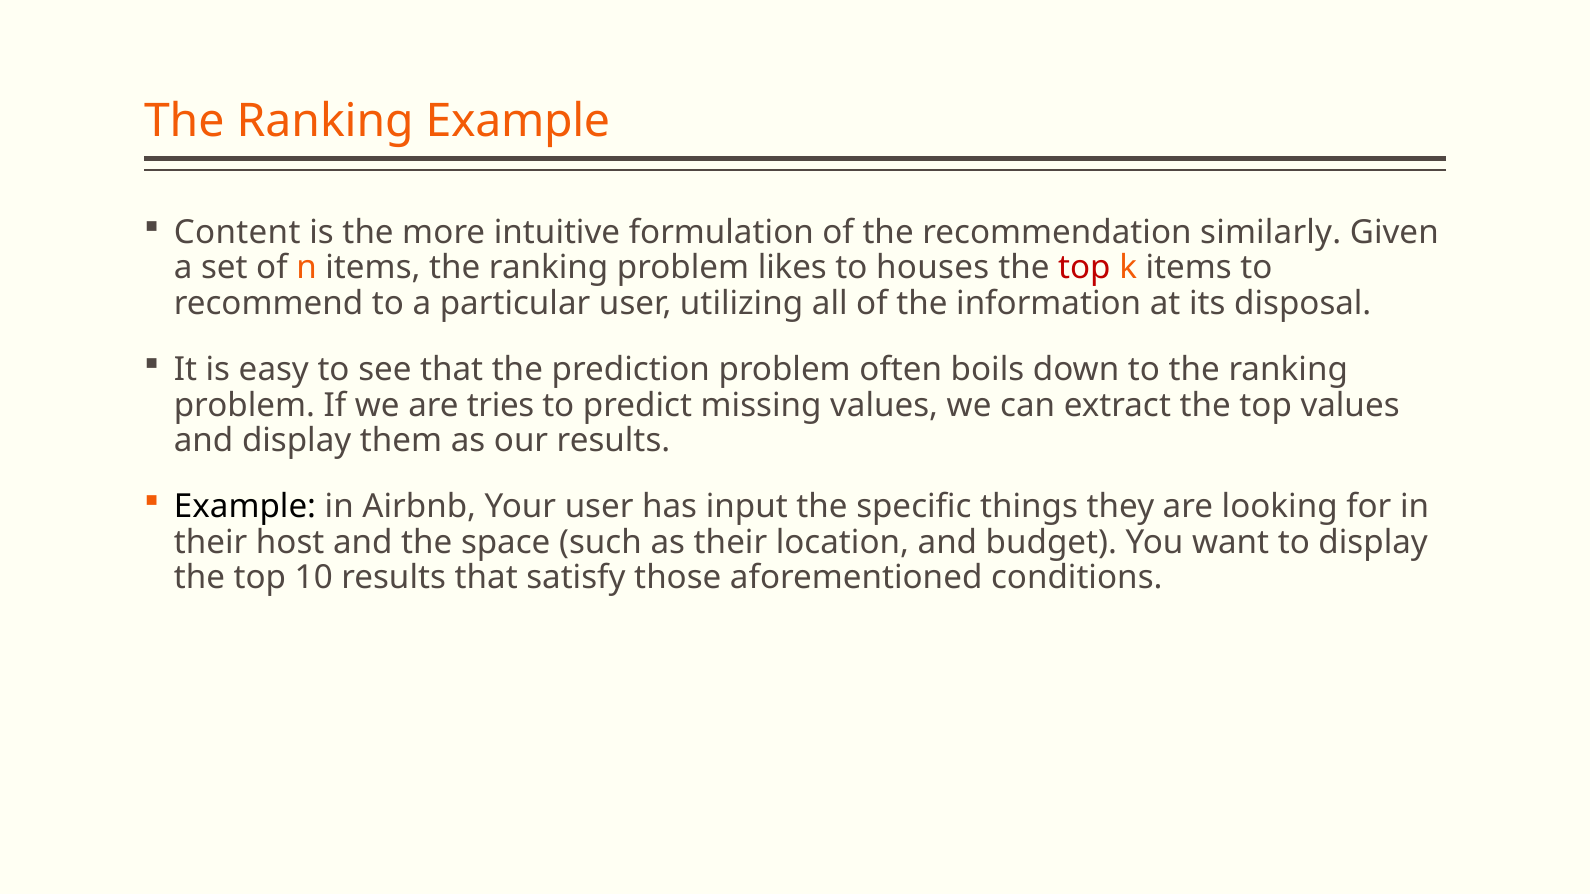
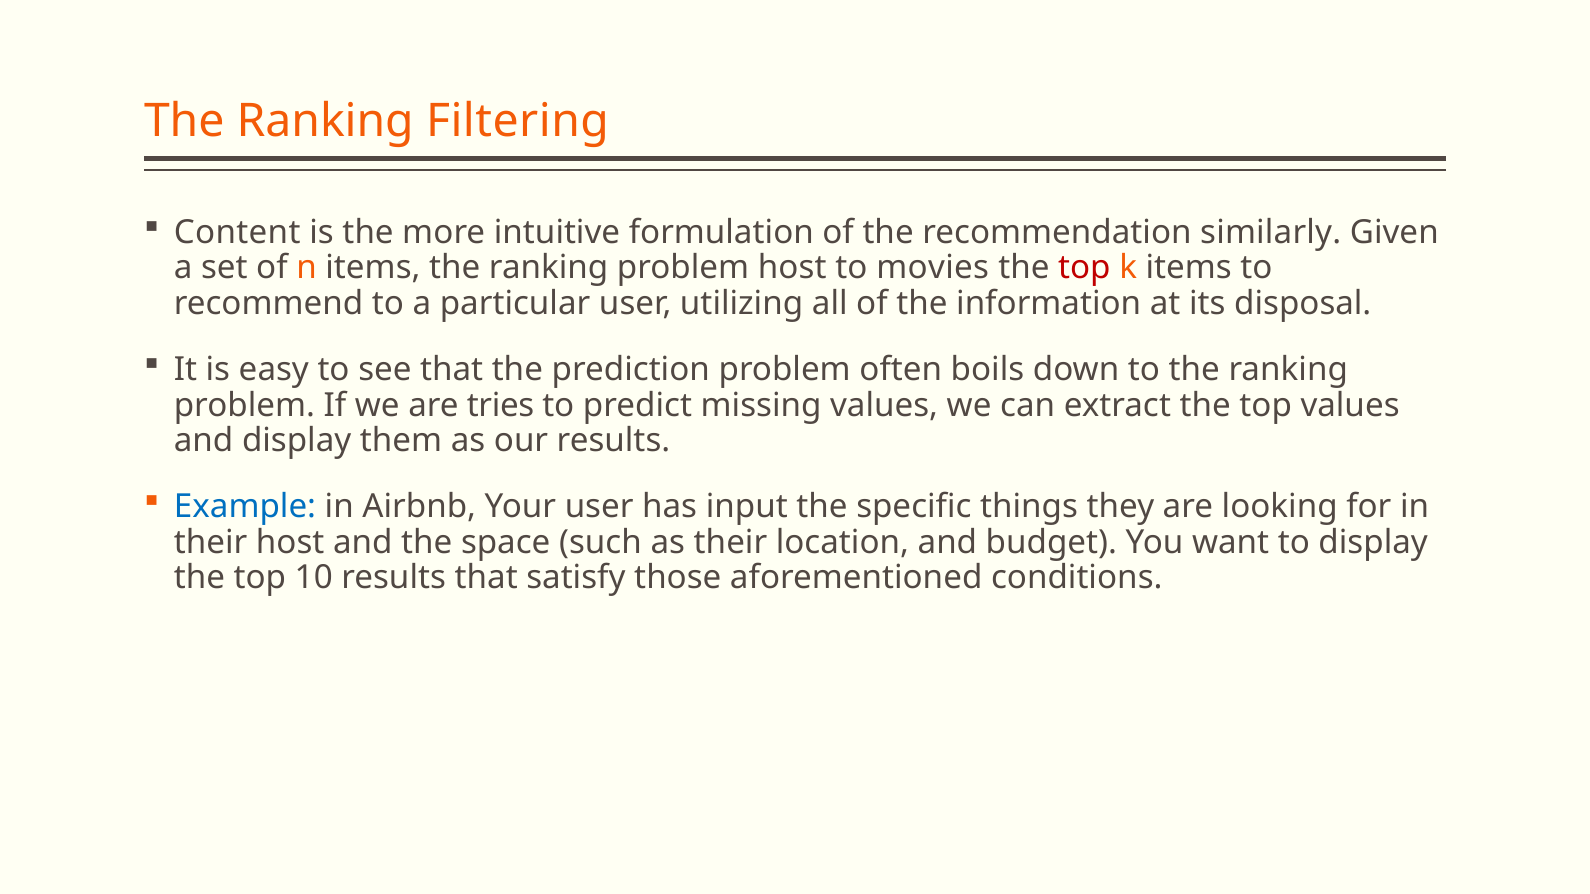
Ranking Example: Example -> Filtering (517, 122)
problem likes: likes -> host (792, 268)
houses: houses -> movies (933, 268)
Example colour: black -> blue (245, 507)
